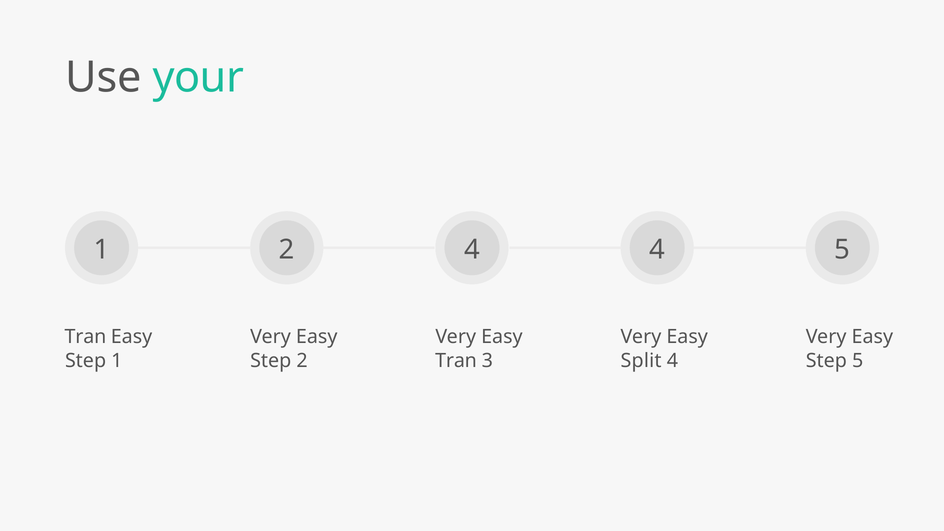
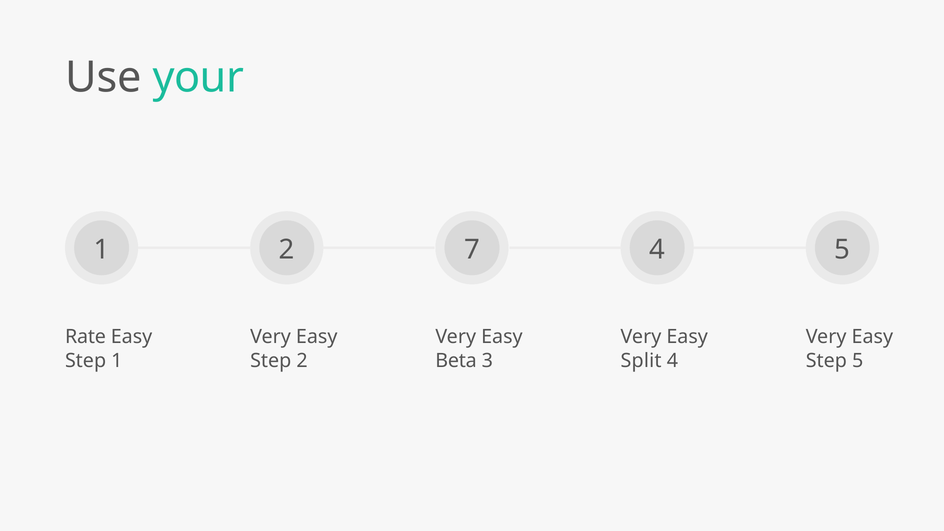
1 4: 4 -> 7 (472, 250)
Tran: Tran -> Rate (85, 337)
Tran: Tran -> Beta (456, 361)
